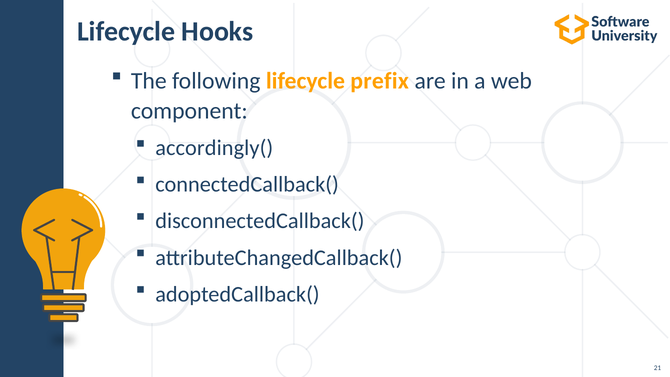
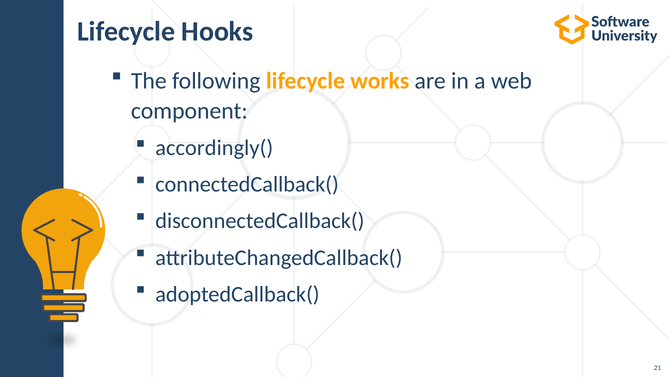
prefix: prefix -> works (380, 81)
